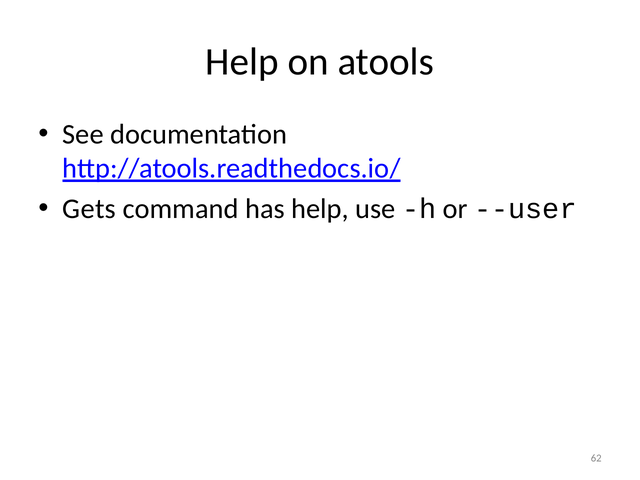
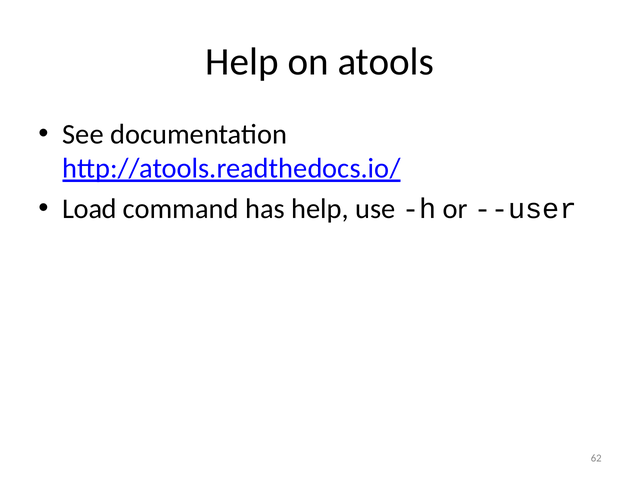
Gets: Gets -> Load (90, 209)
